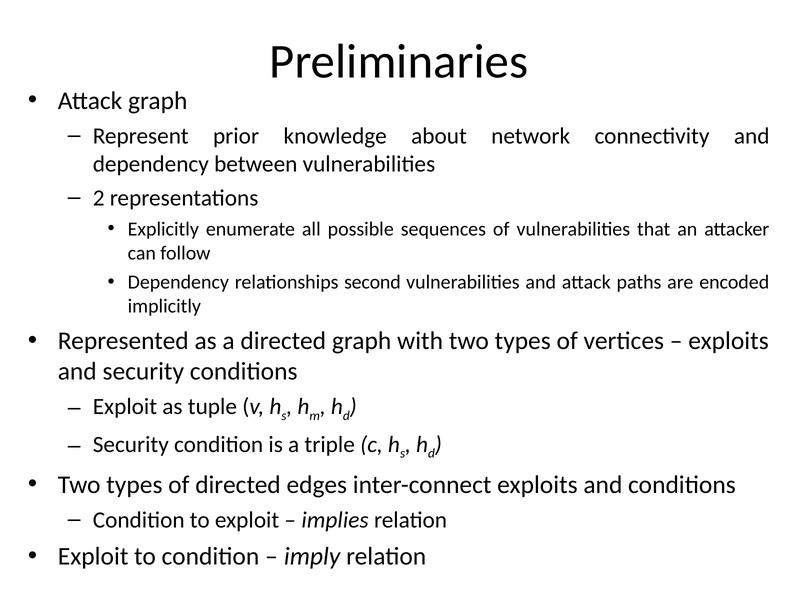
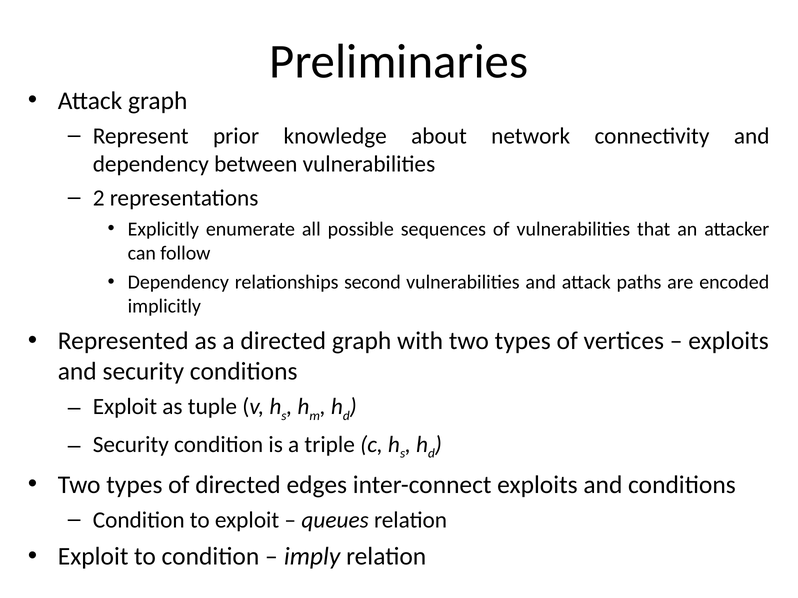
implies: implies -> queues (335, 520)
